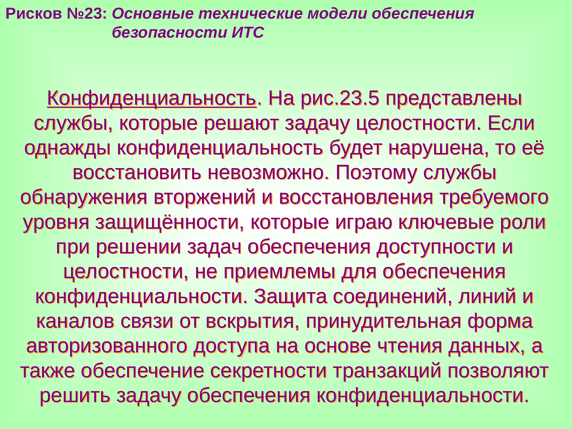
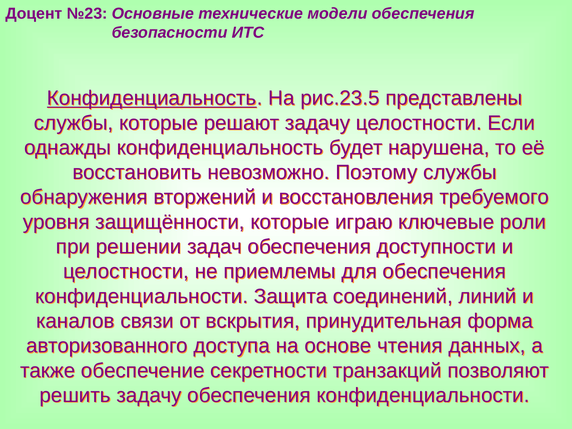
Рисков: Рисков -> Доцент (34, 13)
